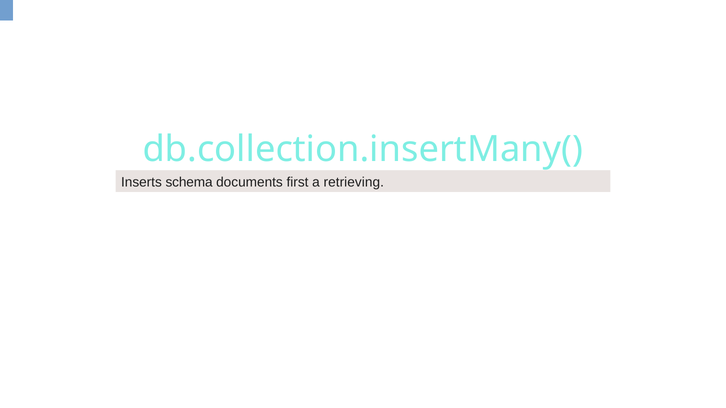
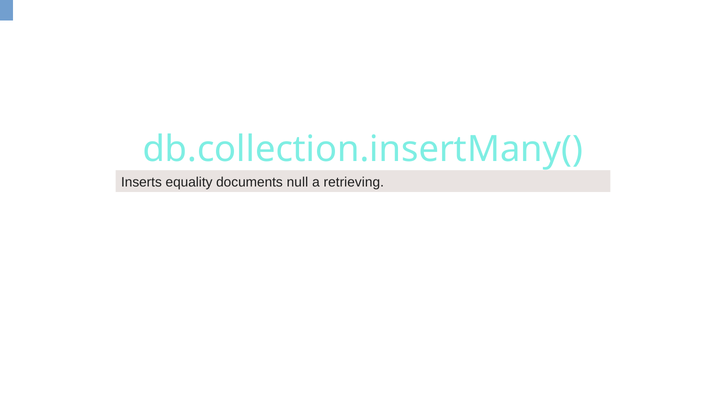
schema: schema -> equality (189, 182)
first: first -> null (297, 182)
